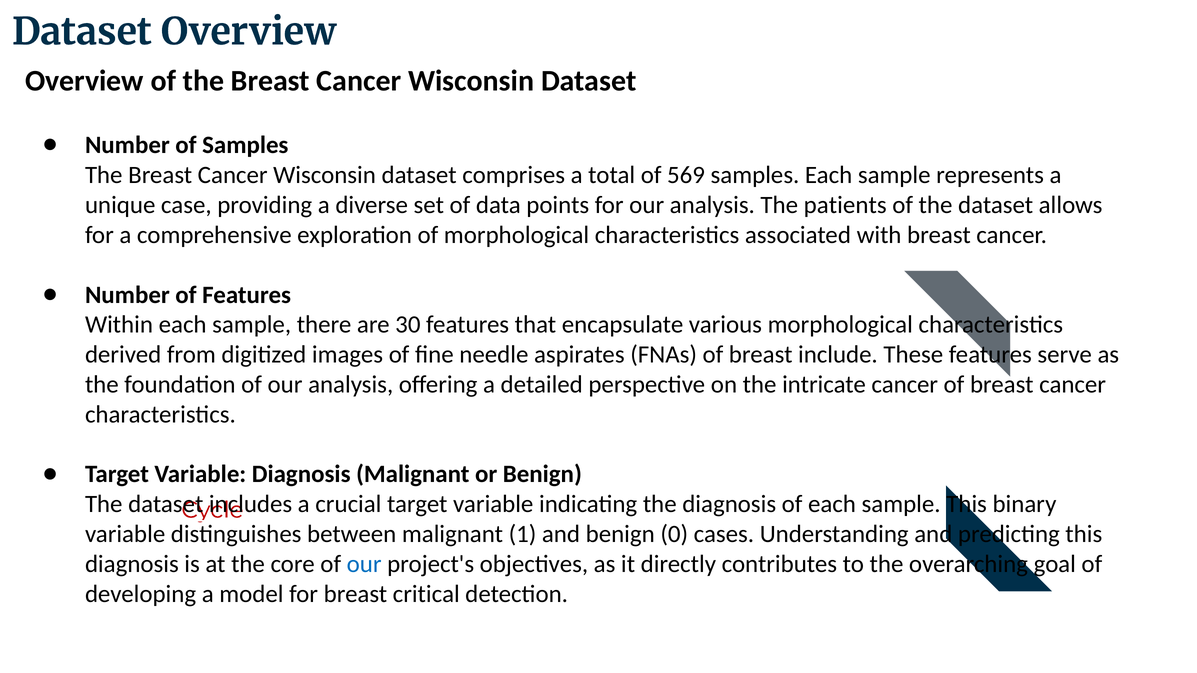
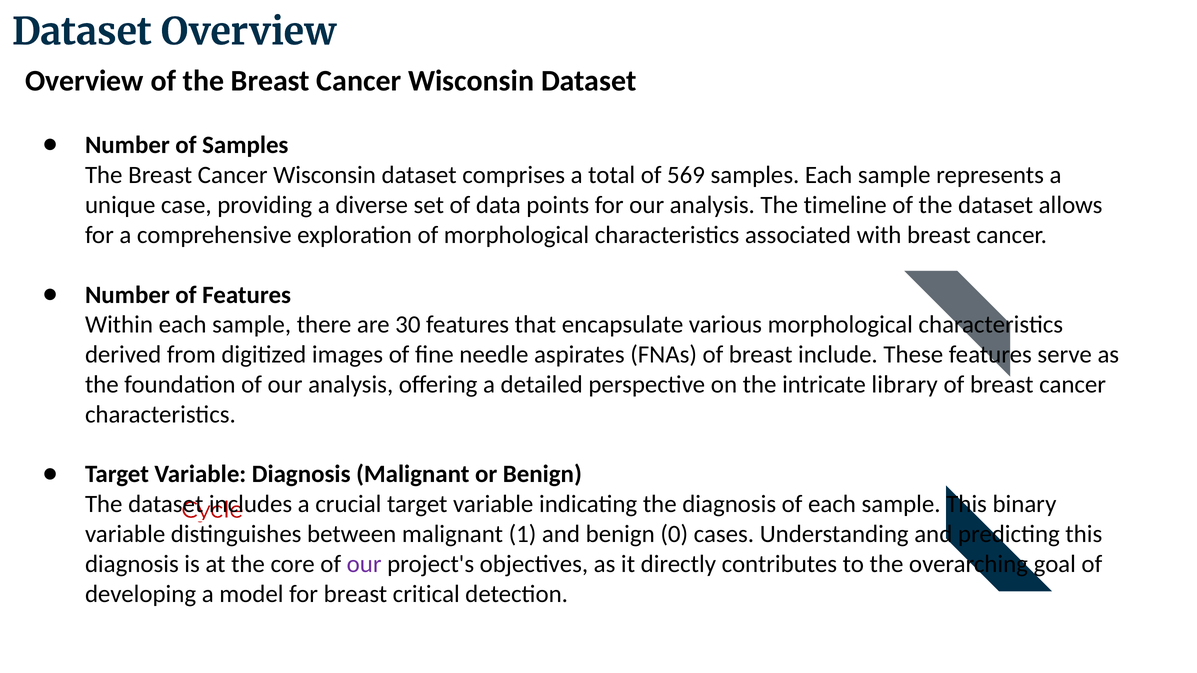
The patients: patients -> timeline (845, 205)
cancer: cancer -> library (905, 385)
our colour: blue -> purple (364, 564)
